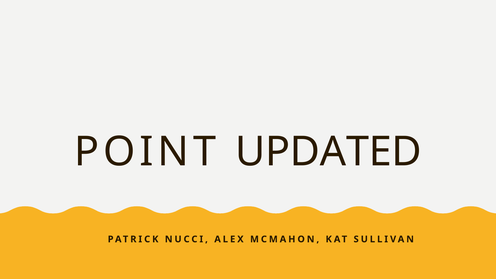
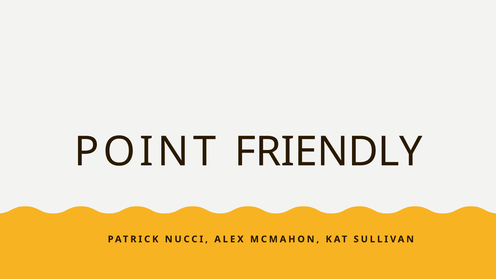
UPDATED: UPDATED -> FRIENDLY (328, 152)
